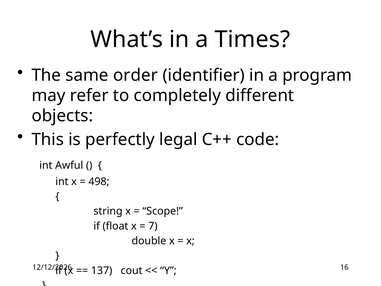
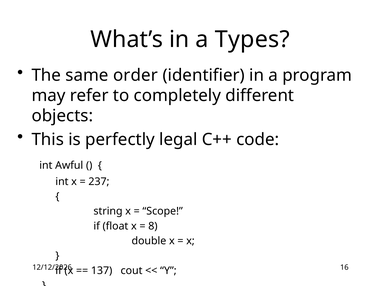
Times: Times -> Types (252, 39)
498: 498 -> 237 (99, 181)
7: 7 -> 8 (153, 226)
